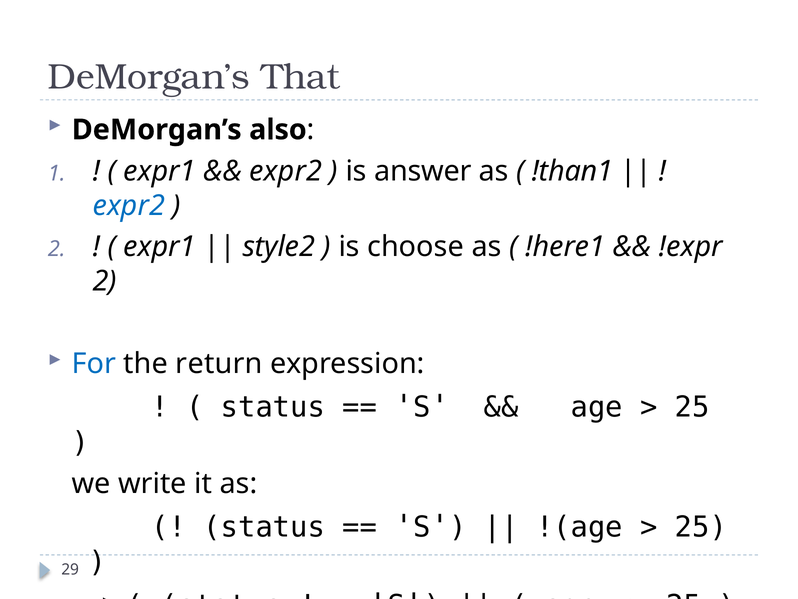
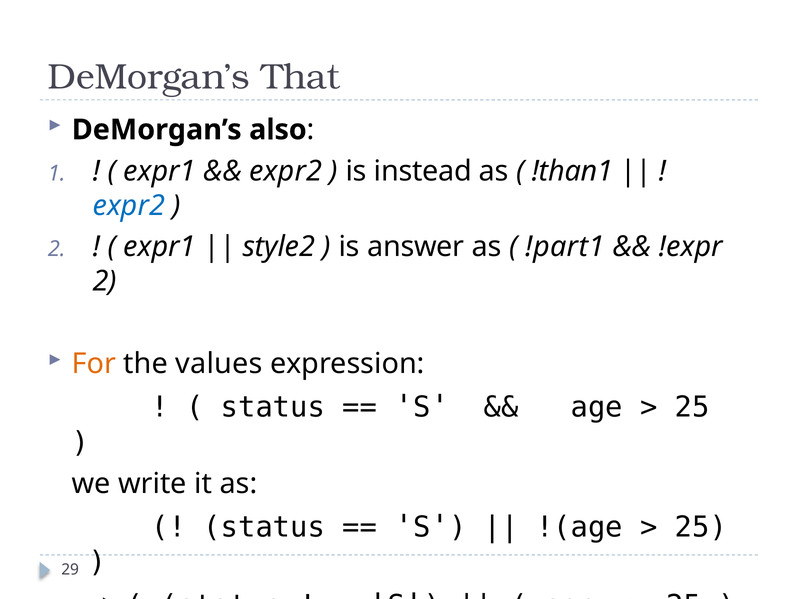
answer: answer -> instead (423, 171)
choose: choose -> answer (416, 247)
!here1: !here1 -> !part1 (565, 247)
For colour: blue -> orange (94, 364)
return: return -> values (219, 364)
